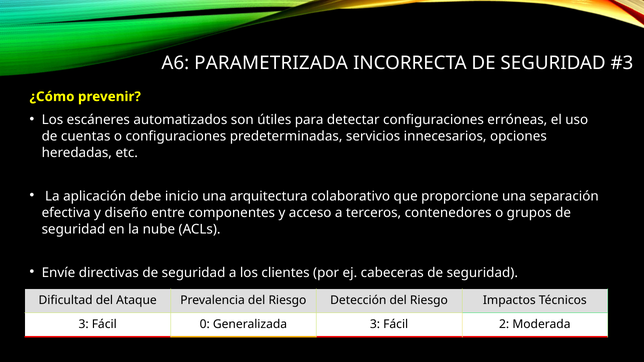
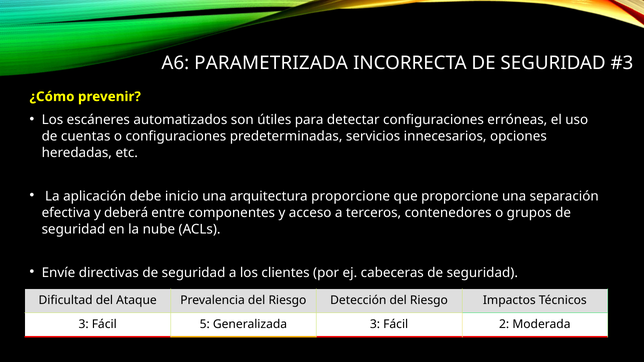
arquitectura colaborativo: colaborativo -> proporcione (351, 196)
diseño: diseño -> deberá (126, 213)
0: 0 -> 5 (205, 324)
